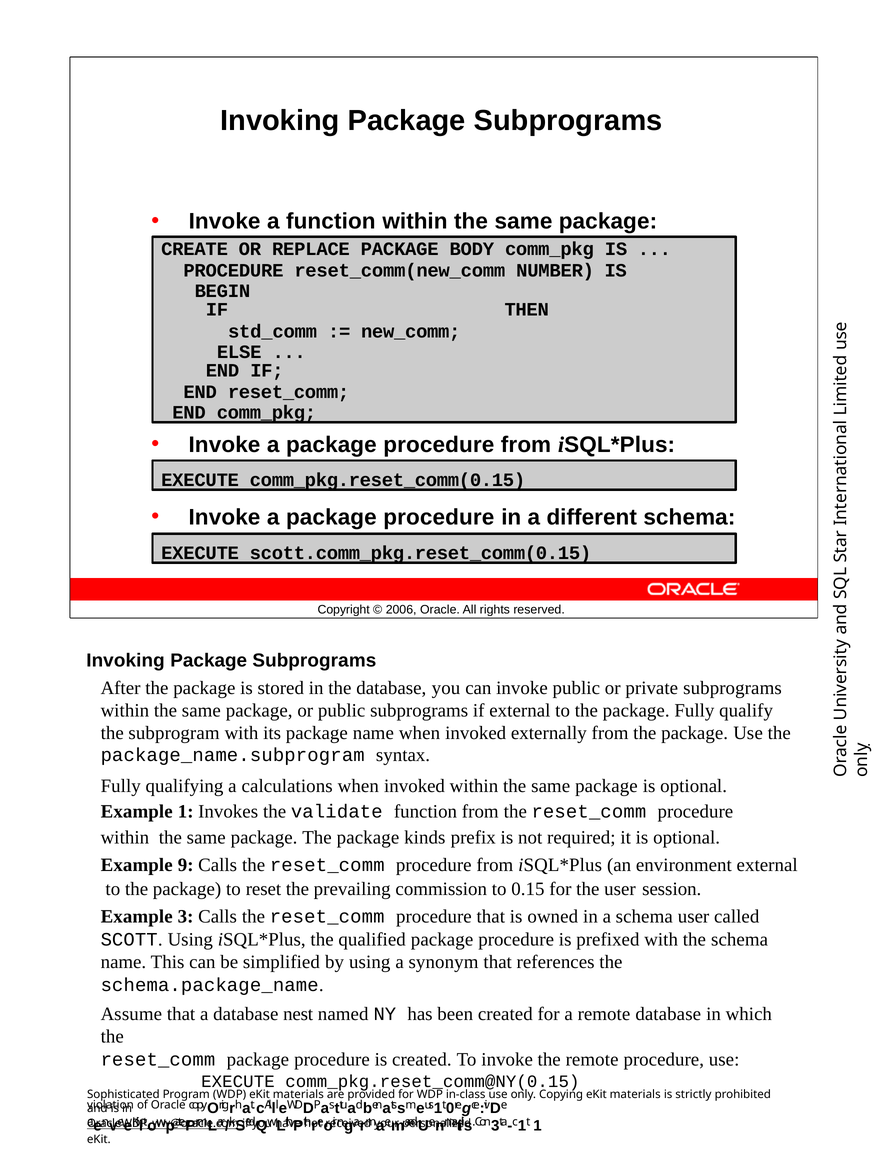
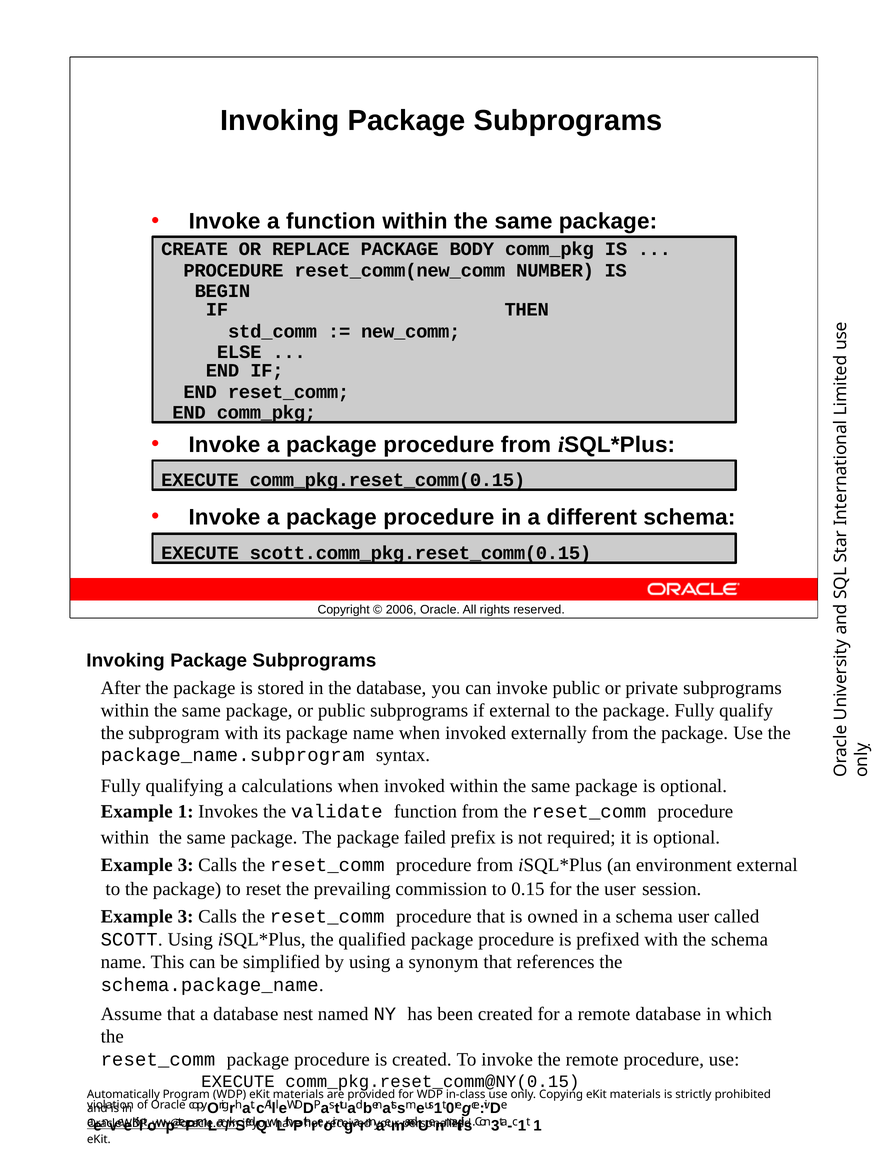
kinds: kinds -> failed (425, 838)
9: 9 -> 3 (186, 865)
Sophisticated: Sophisticated -> Automatically (123, 1095)
